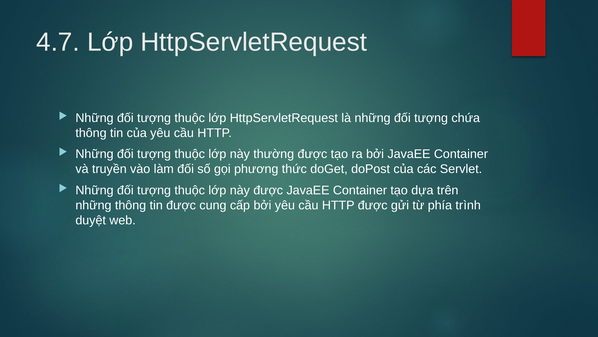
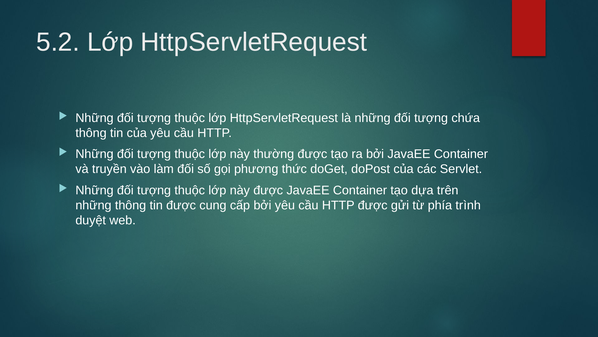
4.7: 4.7 -> 5.2 (58, 42)
